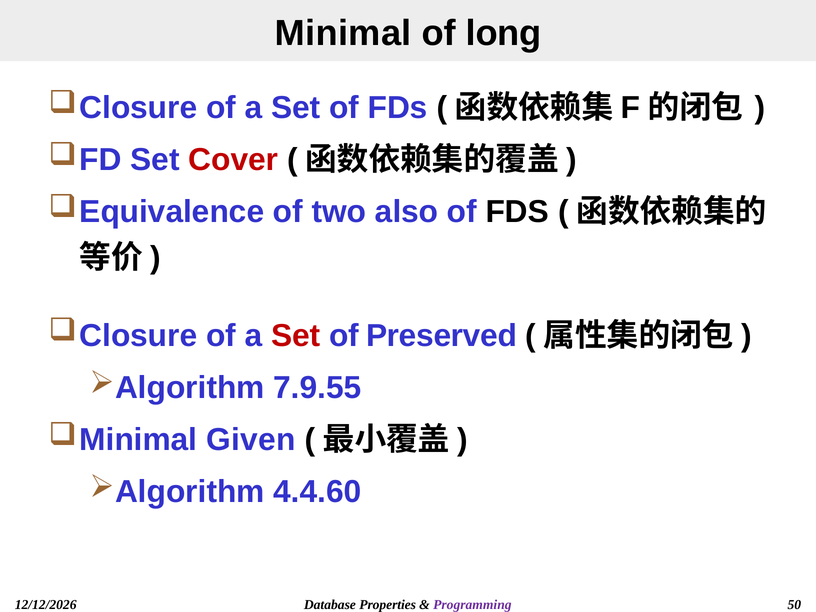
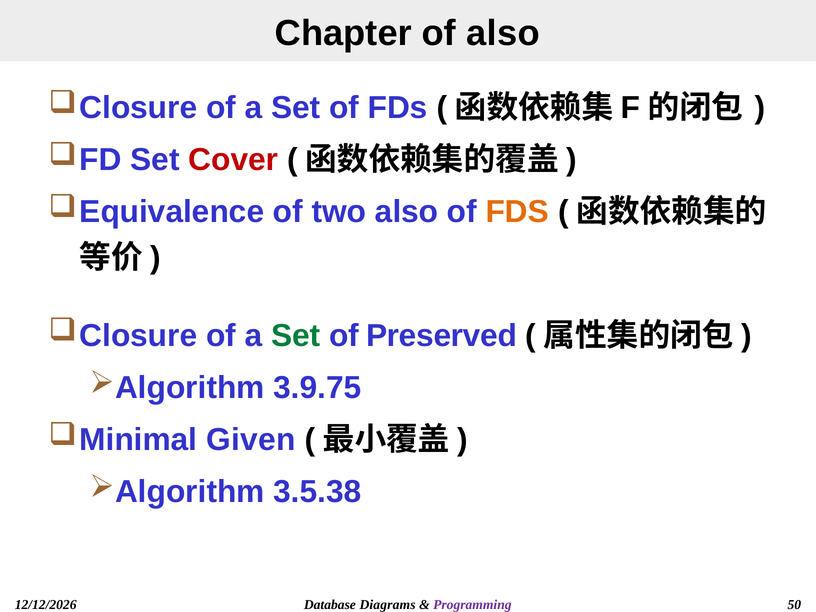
Minimal: Minimal -> Chapter (343, 33)
of long: long -> also (503, 33)
FDS colour: black -> orange (517, 212)
Set colour: red -> green (296, 336)
7.9.55: 7.9.55 -> 3.9.75 (317, 388)
4.4.60: 4.4.60 -> 3.5.38 (317, 492)
Properties: Properties -> Diagrams (388, 605)
